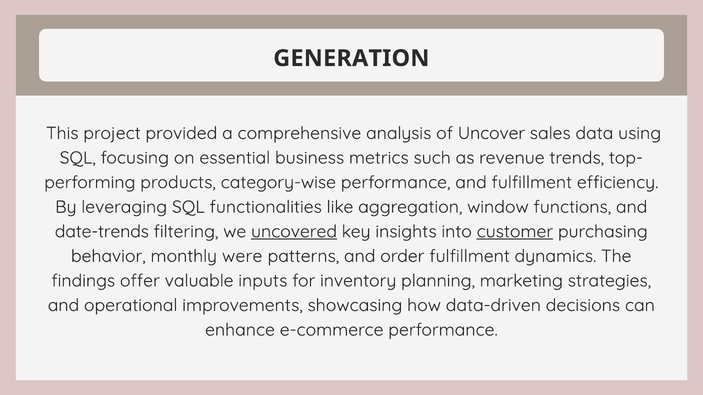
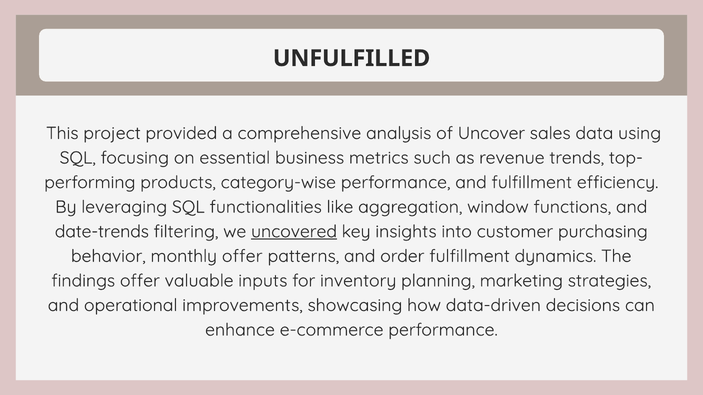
GENERATION: GENERATION -> UNFULFILLED (352, 58)
customer underline: present -> none (515, 232)
monthly were: were -> offer (242, 256)
